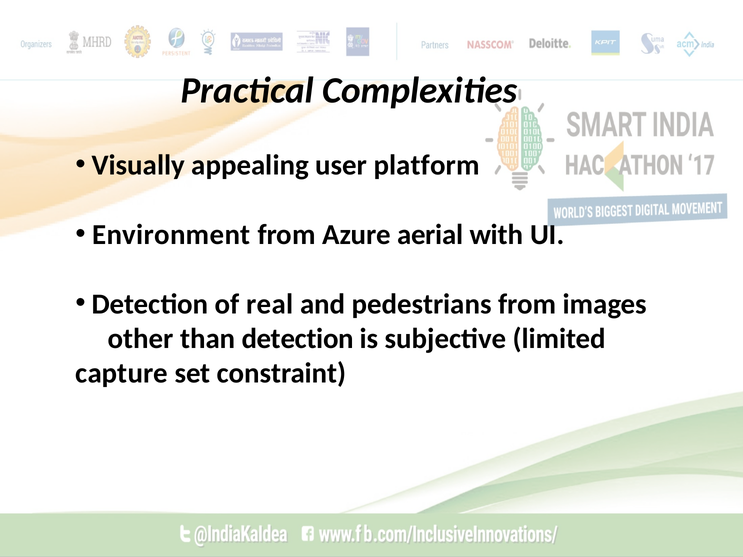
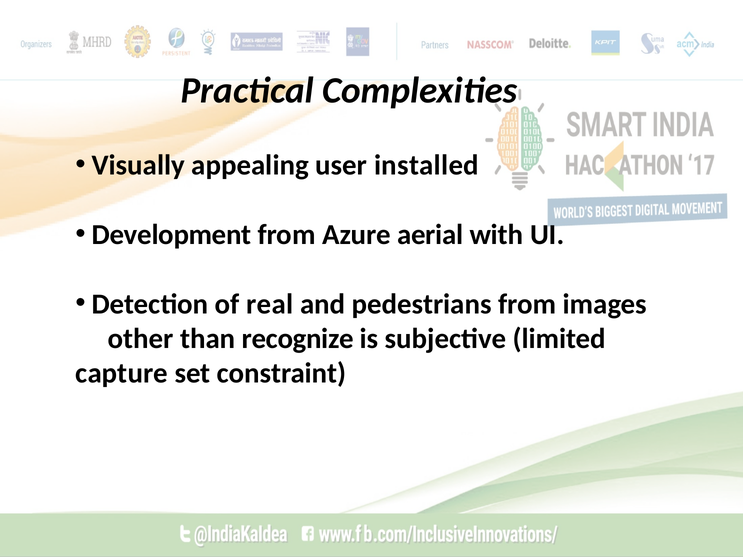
platform: platform -> installed (427, 165)
Environment: Environment -> Development (172, 235)
than detection: detection -> recognize (298, 339)
